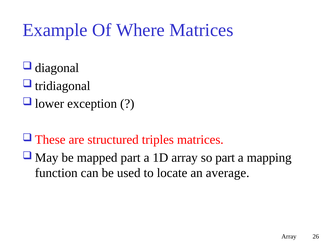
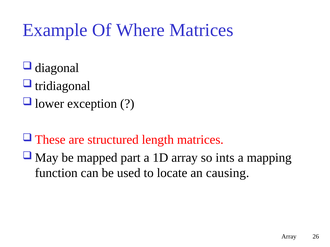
triples: triples -> length (158, 140)
so part: part -> ints (225, 158)
average: average -> causing (228, 173)
